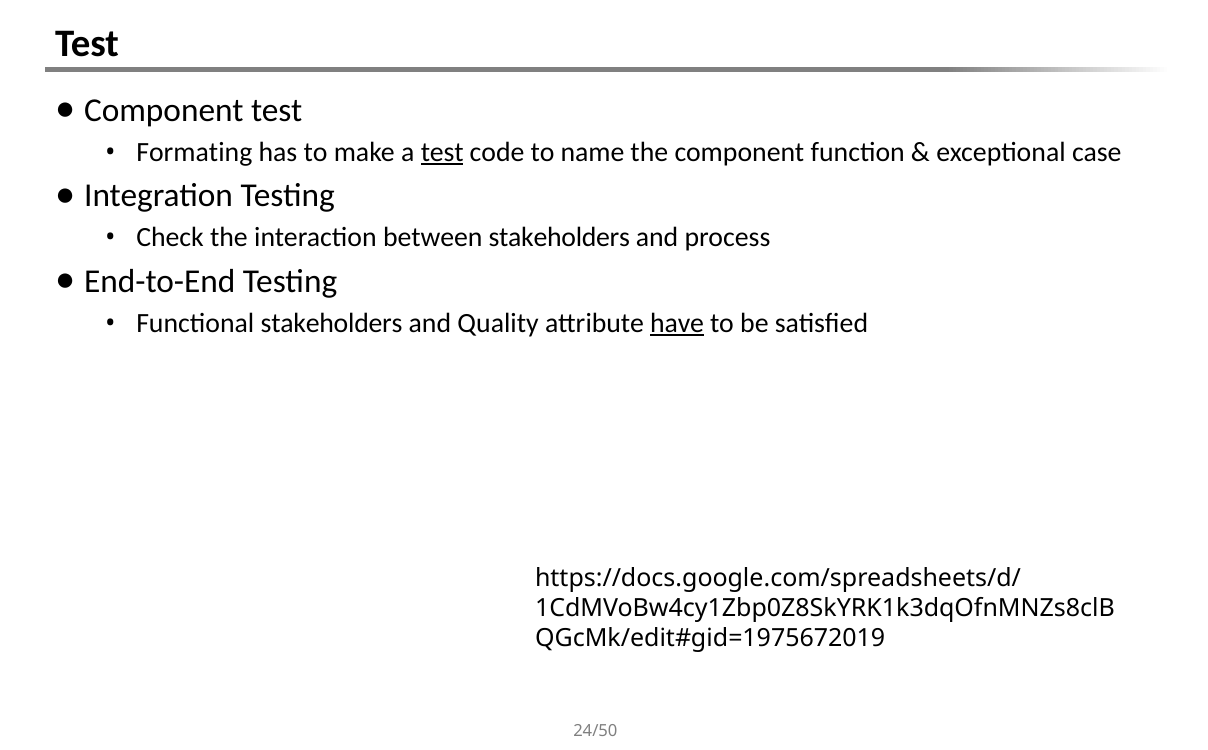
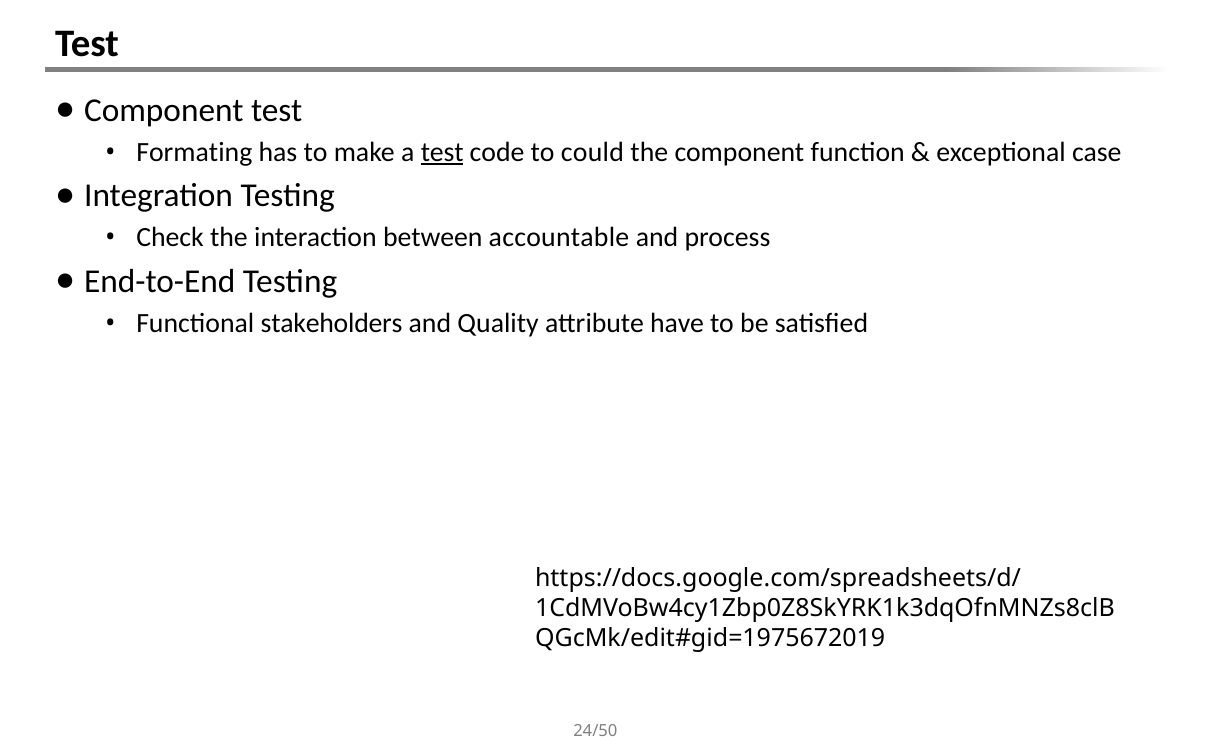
name: name -> could (592, 152)
between stakeholders: stakeholders -> accountable (559, 238)
have underline: present -> none (677, 323)
